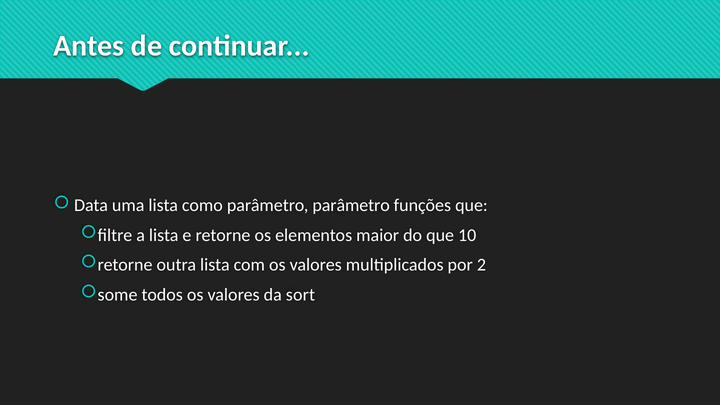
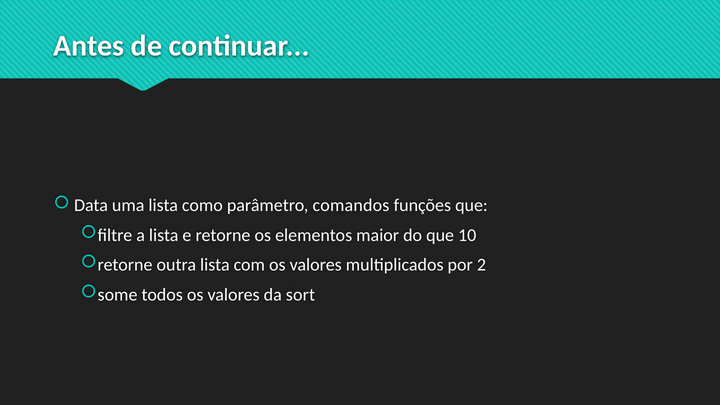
parâmetro parâmetro: parâmetro -> comandos (351, 206)
